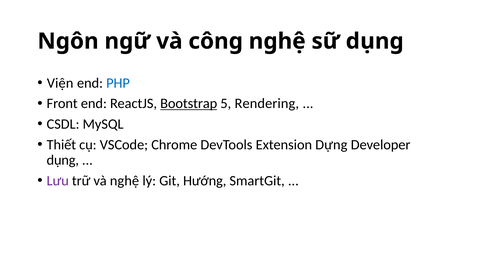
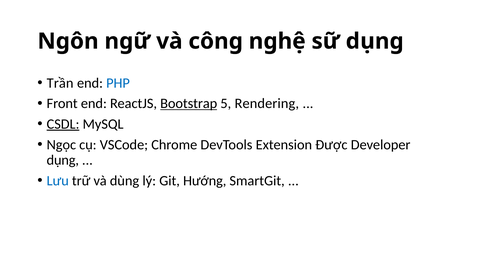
Viện: Viện -> Trần (60, 83)
CSDL underline: none -> present (63, 124)
Thiết: Thiết -> Ngọc (61, 145)
Dựng: Dựng -> Được (331, 145)
Lưu colour: purple -> blue (58, 181)
và nghệ: nghệ -> dùng (125, 181)
